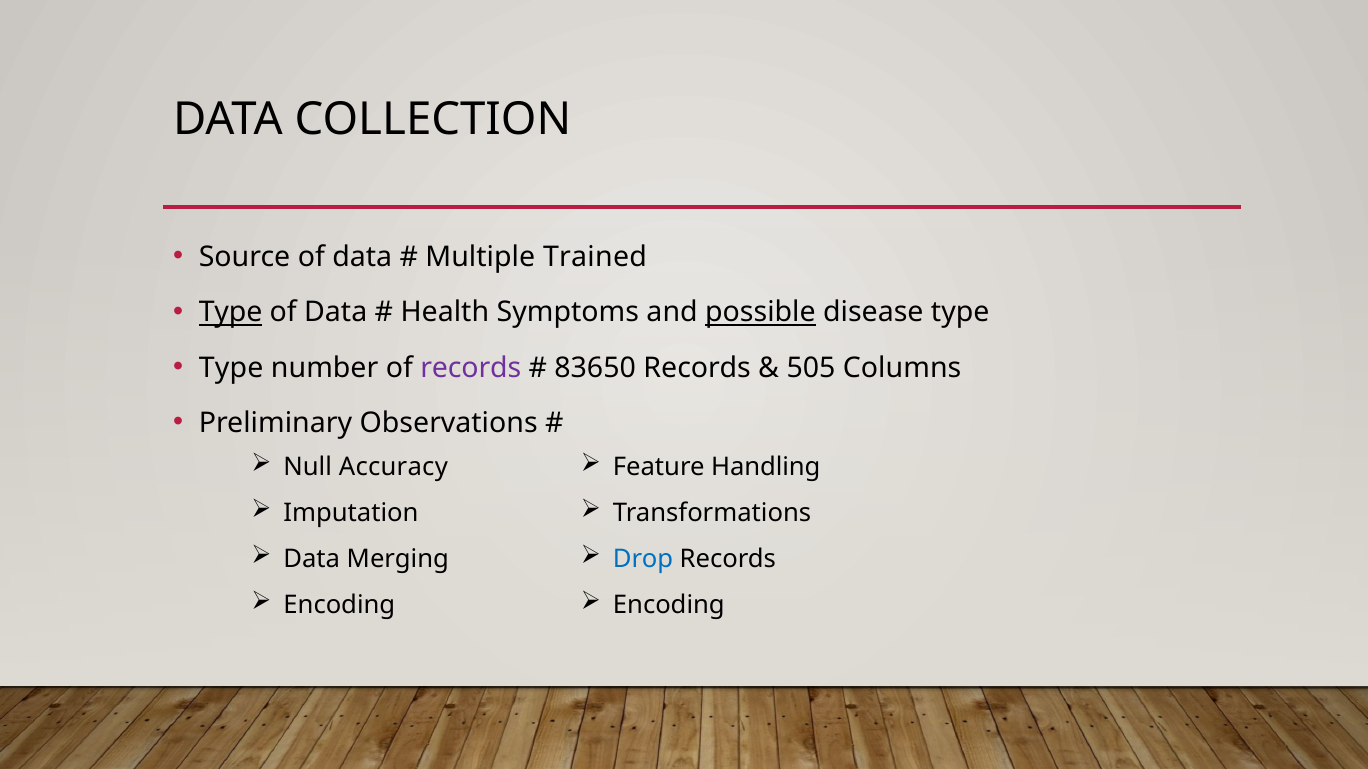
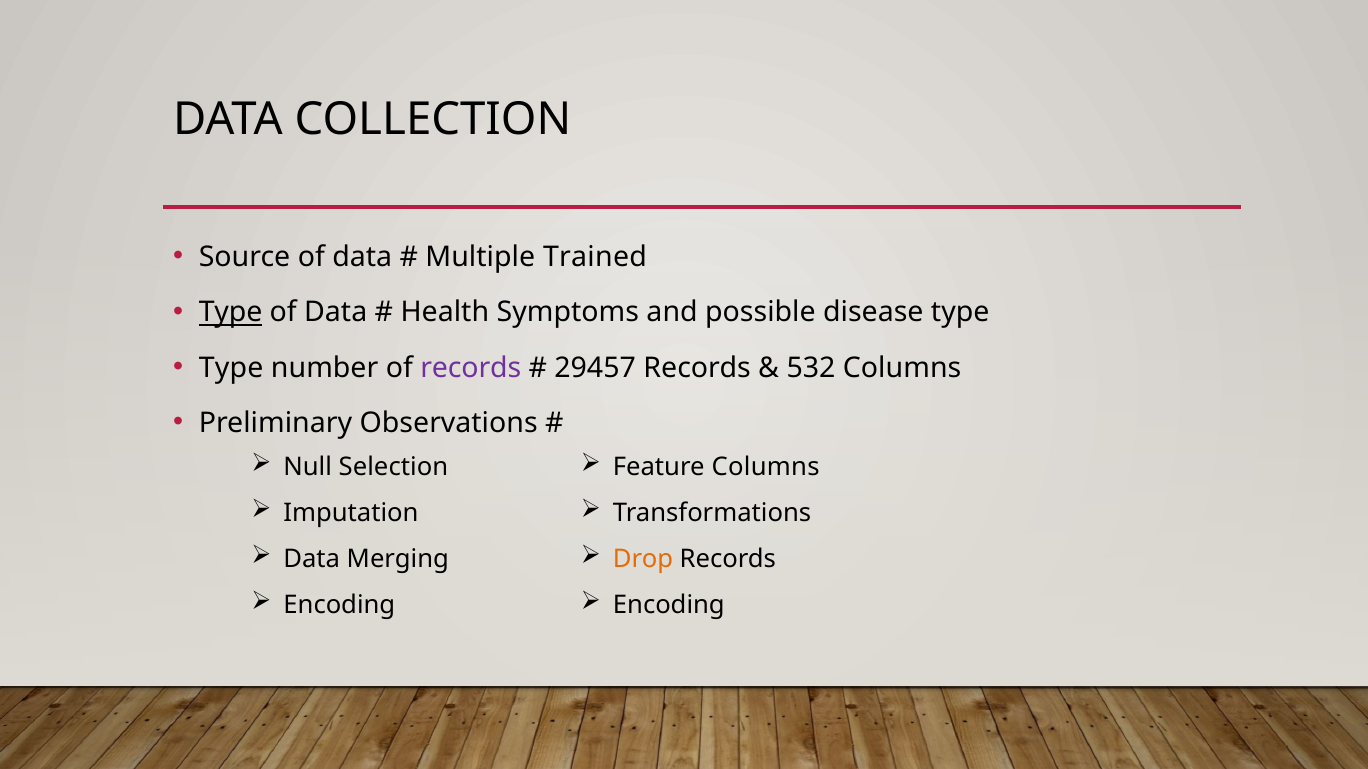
possible underline: present -> none (760, 313)
83650: 83650 -> 29457 (595, 368)
505: 505 -> 532 (811, 368)
Accuracy: Accuracy -> Selection (393, 467)
Feature Handling: Handling -> Columns (766, 467)
Drop colour: blue -> orange (643, 560)
